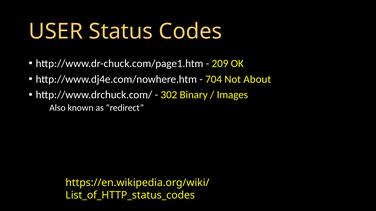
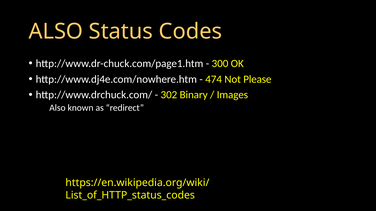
USER: USER -> ALSO (56, 32)
209: 209 -> 300 (220, 64)
704: 704 -> 474 (214, 79)
About: About -> Please (257, 79)
